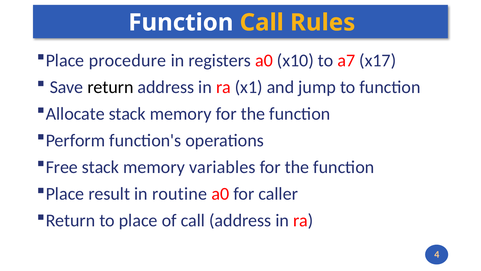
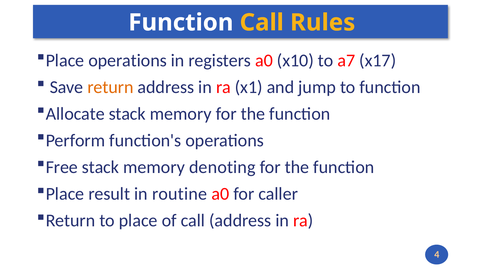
Place procedure: procedure -> operations (128, 60)
return colour: black -> orange (110, 87)
variables: variables -> denoting (222, 167)
